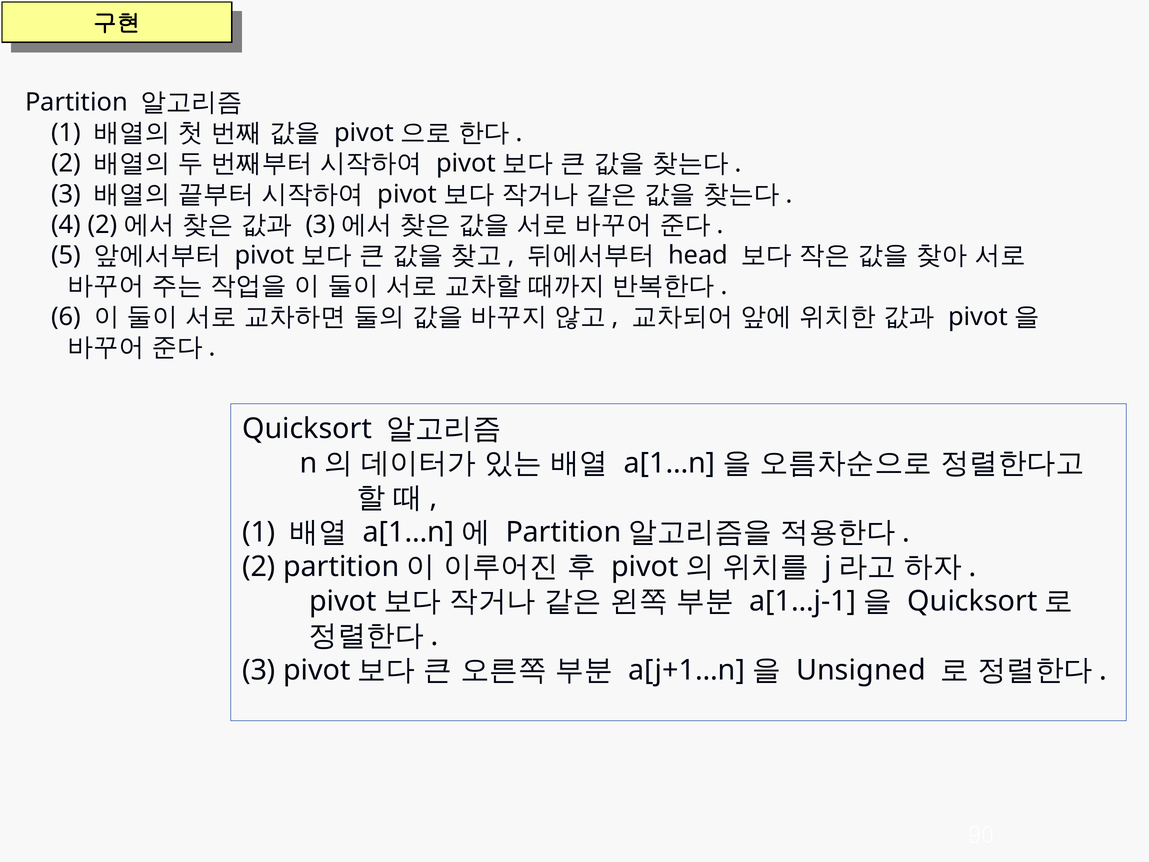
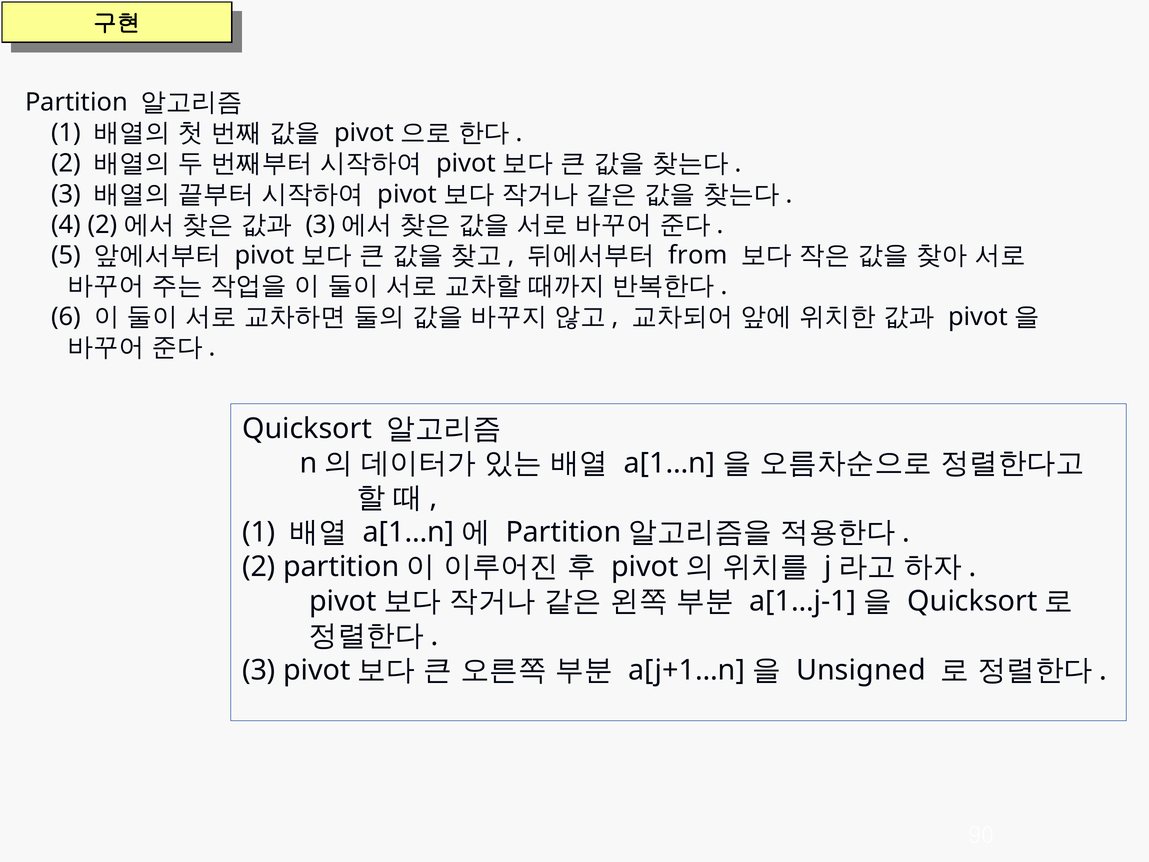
head: head -> from (698, 255)
